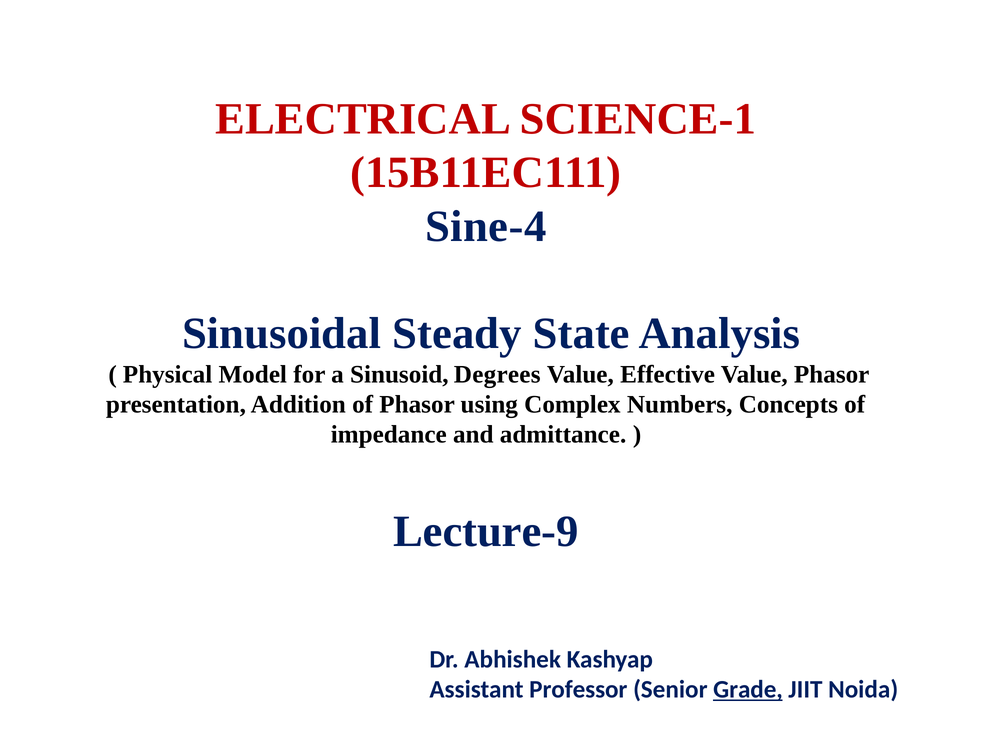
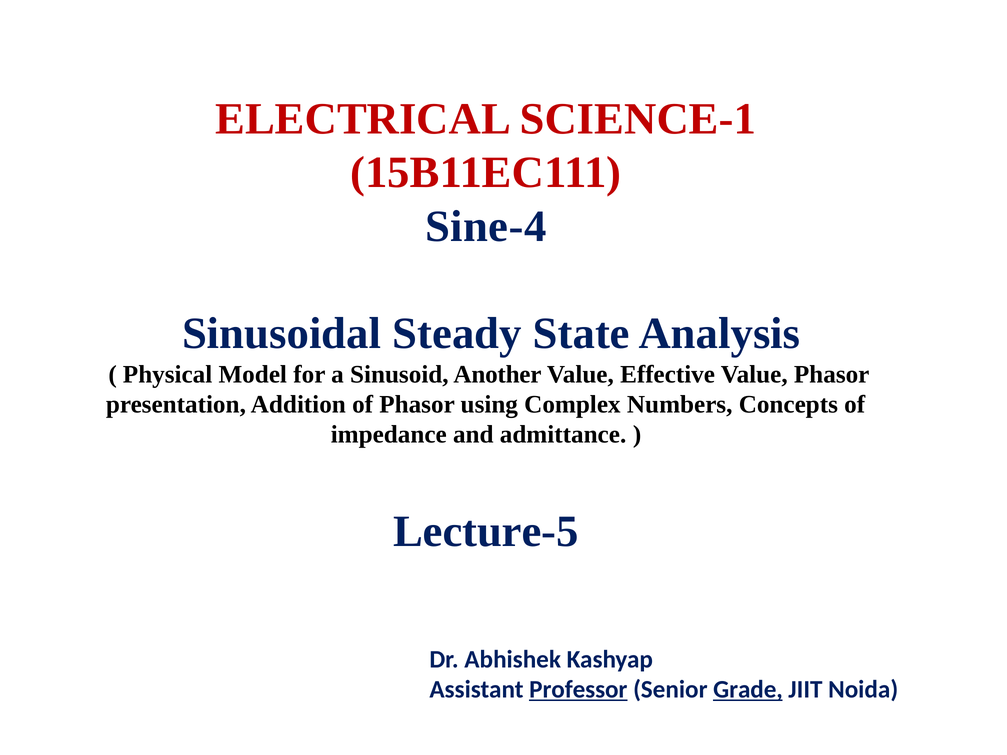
Degrees: Degrees -> Another (497, 374)
Lecture-9: Lecture-9 -> Lecture-5 (486, 532)
Professor underline: none -> present (578, 690)
